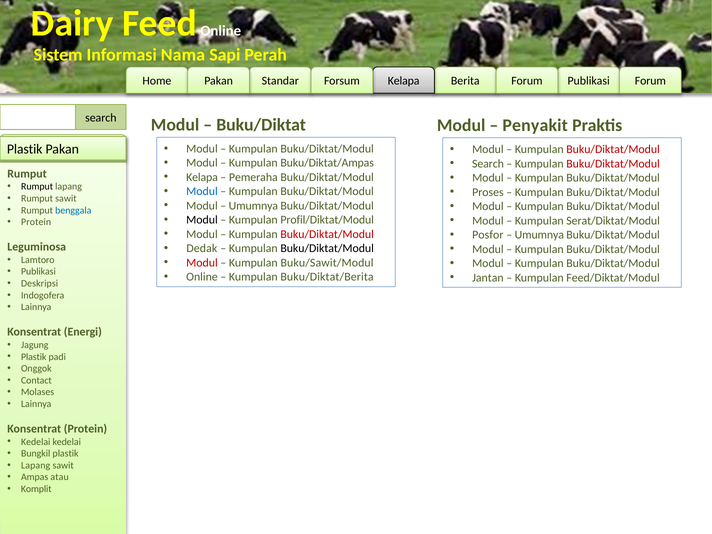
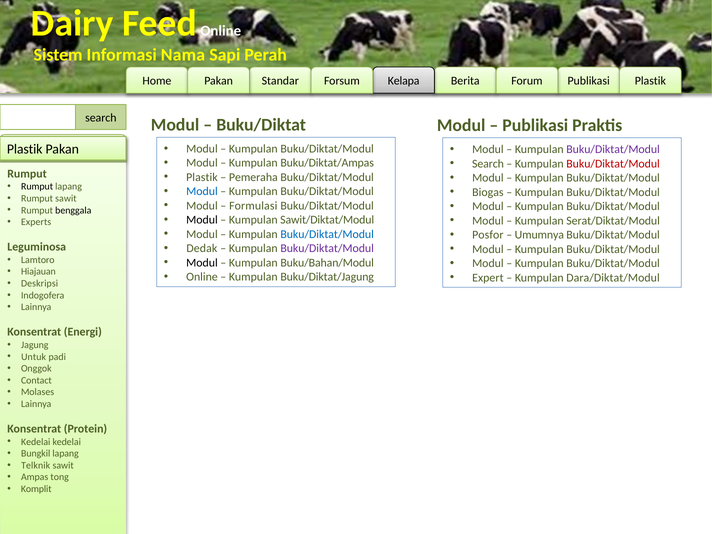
Publikasi Forum: Forum -> Plastik (650, 81)
Penyakit: Penyakit -> Publikasi (535, 125)
Buku/Diktat/Modul colour: red -> purple (613, 149)
Kelapa: Kelapa -> Plastik (202, 177)
Proses: Proses -> Biogas (488, 192)
Umumnya: Umumnya -> Formulasi (253, 206)
benggala colour: blue -> black (73, 210)
Profil/Diktat/Modul: Profil/Diktat/Modul -> Sawit/Diktat/Modul (327, 220)
Protein: Protein -> Experts (36, 222)
Buku/Diktat/Modul colour: red -> blue (327, 234)
Buku/Diktat/Modul colour: black -> purple (327, 248)
Modul colour: red -> black (202, 263)
Buku/Sawit/Modul: Buku/Sawit/Modul -> Buku/Bahan/Modul (327, 263)
Publikasi: Publikasi -> Hiajauan (38, 272)
Buku/Diktat/Berita: Buku/Diktat/Berita -> Buku/Diktat/Jagung (327, 277)
Jantan: Jantan -> Expert (488, 278)
Feed/Diktat/Modul: Feed/Diktat/Modul -> Dara/Diktat/Modul (613, 278)
Plastik: Plastik -> Untuk (34, 357)
Bungkil plastik: plastik -> lapang (66, 454)
Lapang: Lapang -> Telknik (36, 465)
atau: atau -> tong (60, 477)
